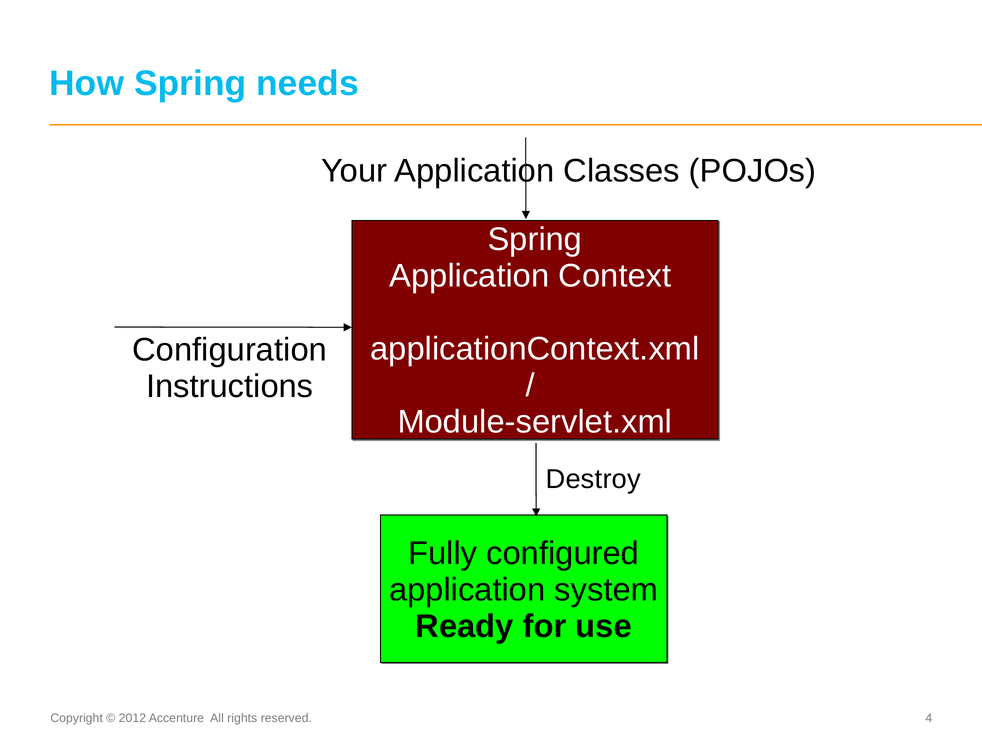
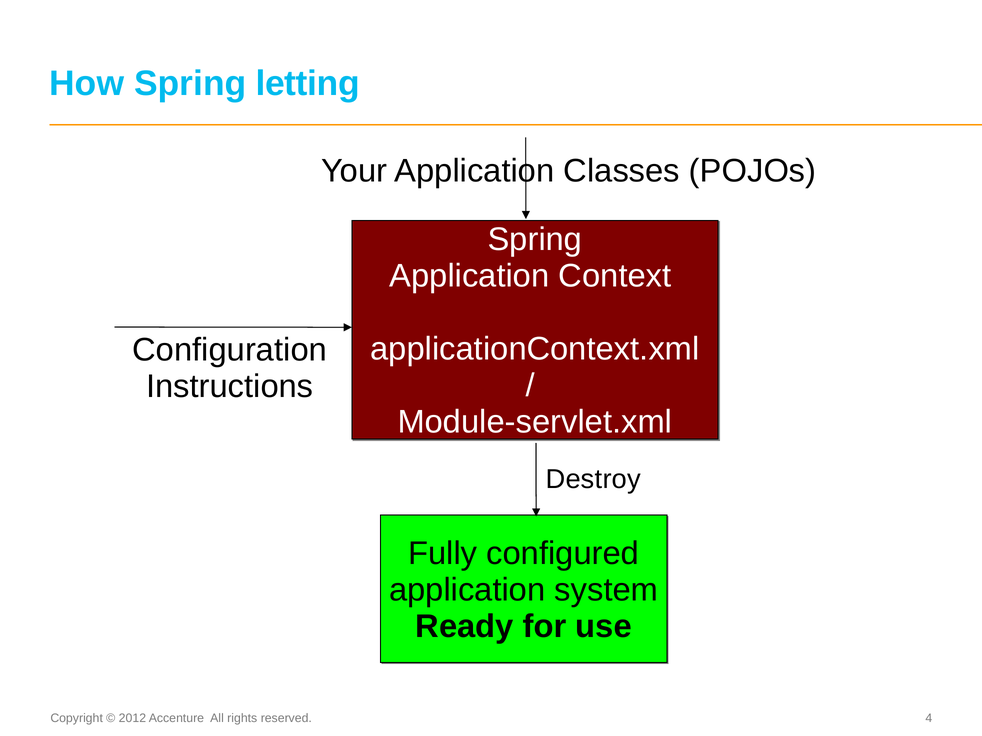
needs: needs -> letting (308, 84)
